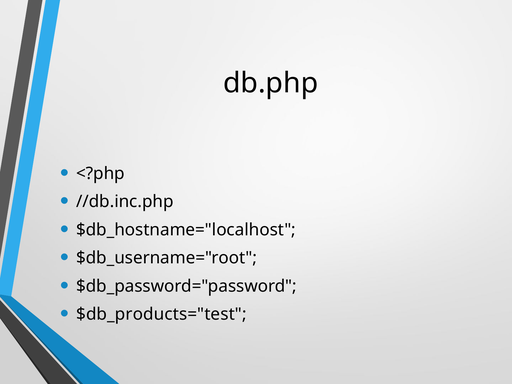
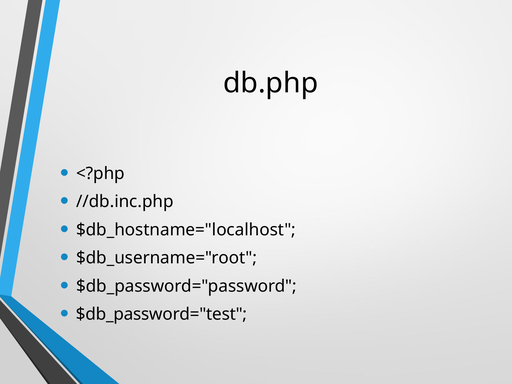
$db_products="test: $db_products="test -> $db_password="test (162, 314)
